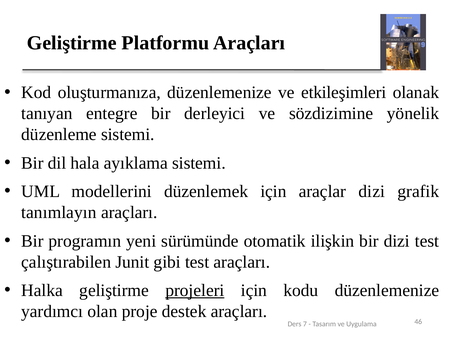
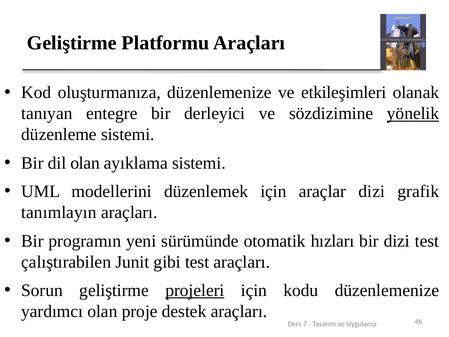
yönelik underline: none -> present (413, 113)
dil hala: hala -> olan (85, 163)
ilişkin: ilişkin -> hızları (333, 241)
Halka: Halka -> Sorun (42, 290)
